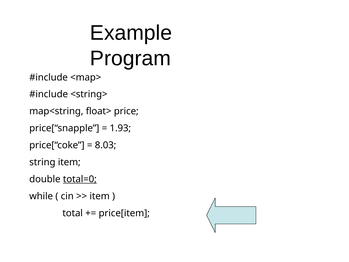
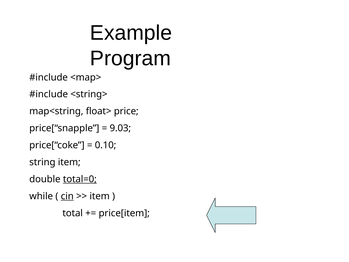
1.93: 1.93 -> 9.03 (120, 128)
8.03: 8.03 -> 0.10 (106, 145)
cin underline: none -> present (67, 196)
